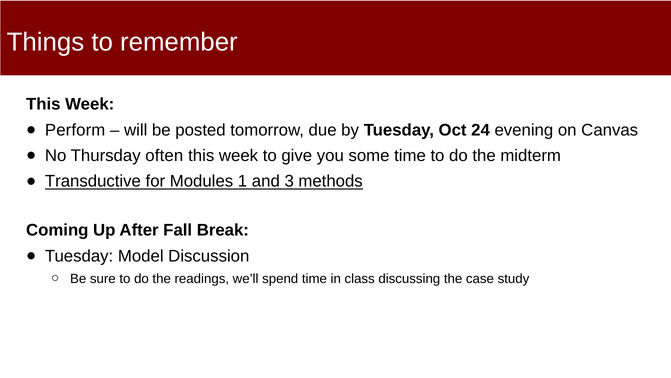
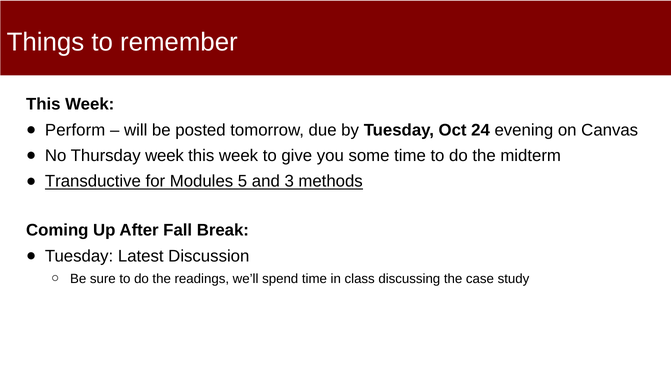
Thursday often: often -> week (164, 156)
1: 1 -> 5 (243, 181)
Model: Model -> Latest (141, 256)
